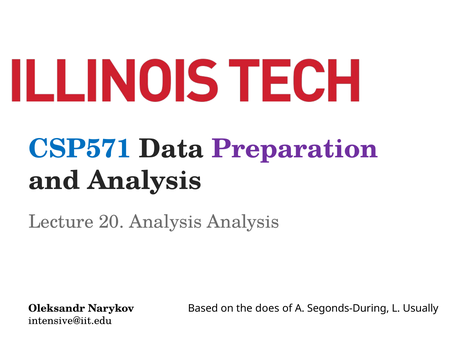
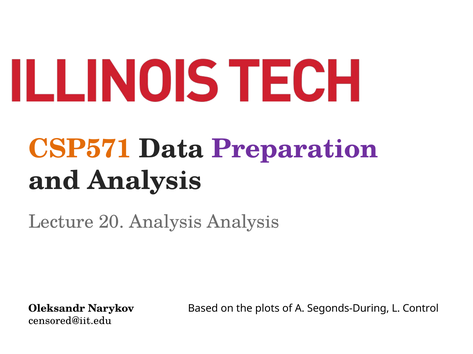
CSP571 colour: blue -> orange (80, 149)
does: does -> plots (267, 309)
Usually: Usually -> Control (421, 309)
intensive@iit.edu: intensive@iit.edu -> censored@iit.edu (70, 322)
